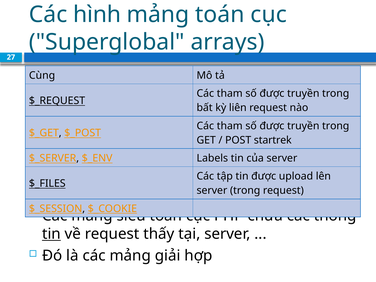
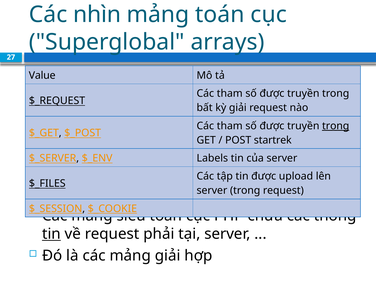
hình: hình -> nhìn (97, 14)
Cùng: Cùng -> Value (42, 75)
kỳ liên: liên -> giải (238, 108)
trong underline: none -> present (336, 126)
thấy: thấy -> phải (159, 234)
